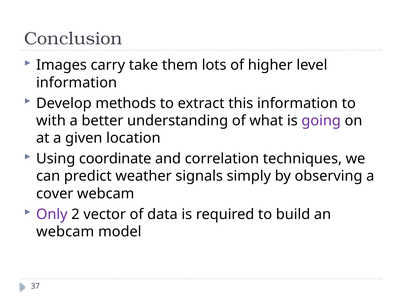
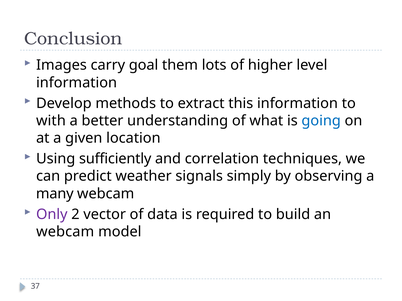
take: take -> goal (144, 65)
going colour: purple -> blue (321, 121)
coordinate: coordinate -> sufficiently (115, 159)
cover: cover -> many (55, 194)
